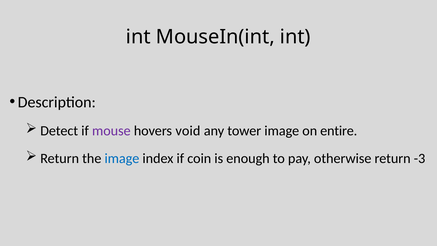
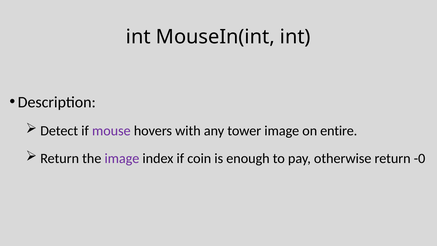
void: void -> with (188, 131)
image colour: blue -> purple (122, 158)
-3: -3 -> -0 (420, 158)
